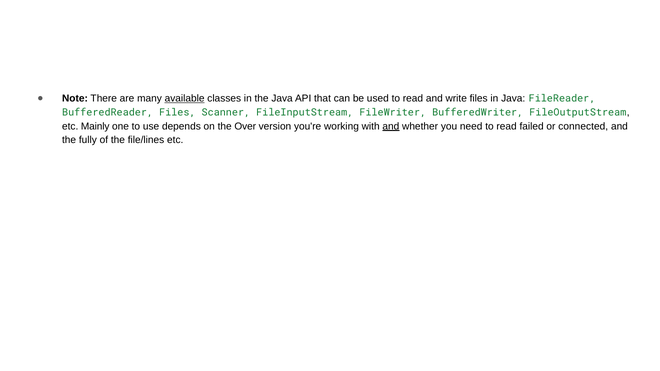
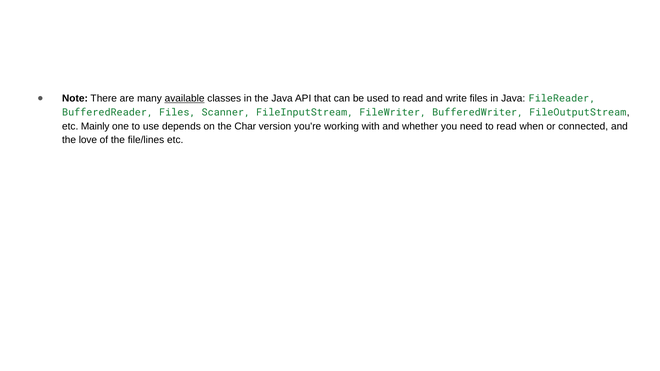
Over: Over -> Char (245, 126)
and underline: present -> none (391, 126)
failed: failed -> when (532, 126)
fully: fully -> love (88, 140)
